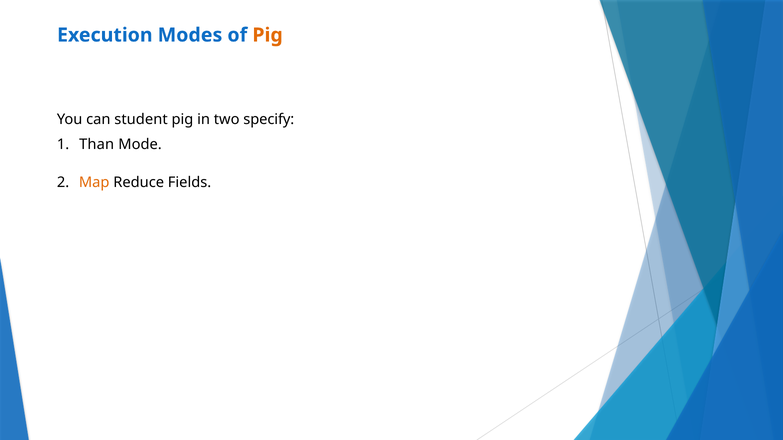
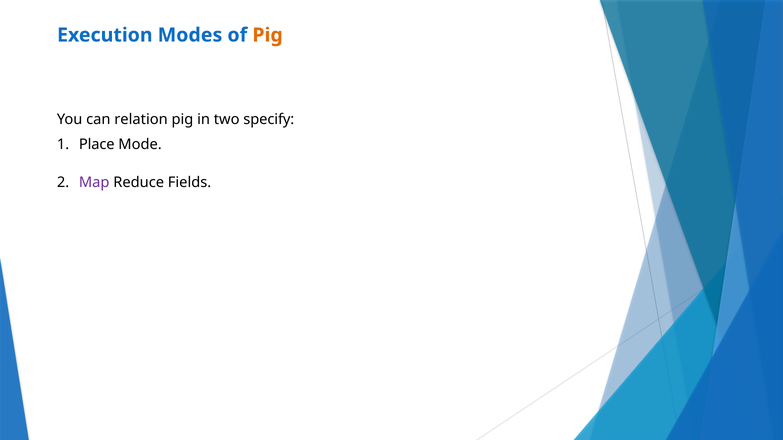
student: student -> relation (141, 119)
Than: Than -> Place (97, 145)
Map colour: orange -> purple (94, 182)
